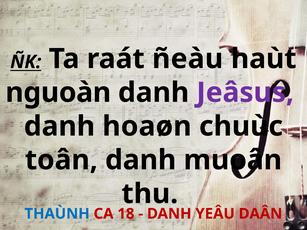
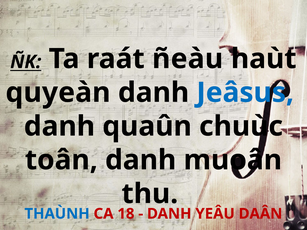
nguoàn: nguoàn -> quyeàn (58, 93)
Jeâsus colour: purple -> blue (245, 93)
hoaøn: hoaøn -> quaûn (147, 126)
